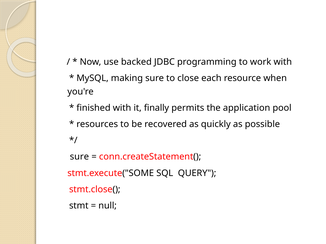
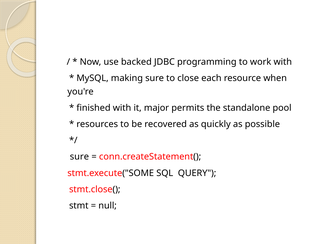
finally: finally -> major (157, 108)
application: application -> standalone (247, 108)
